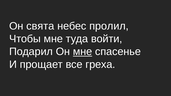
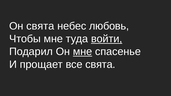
пролил: пролил -> любовь (109, 26)
войти underline: none -> present (107, 39)
все греха: греха -> свята (100, 65)
